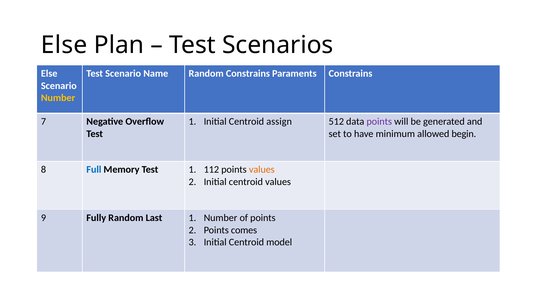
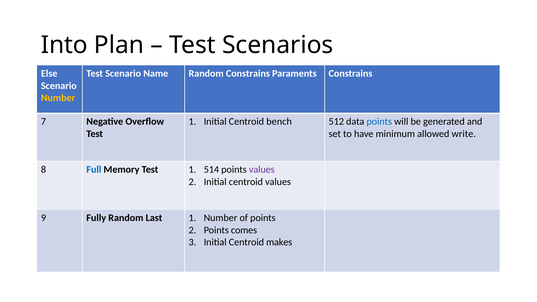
Else: Else -> Into (64, 45)
assign: assign -> bench (279, 122)
points colour: purple -> blue (379, 122)
begin: begin -> write (464, 134)
112: 112 -> 514 (211, 170)
values colour: orange -> purple (262, 170)
model: model -> makes (279, 242)
